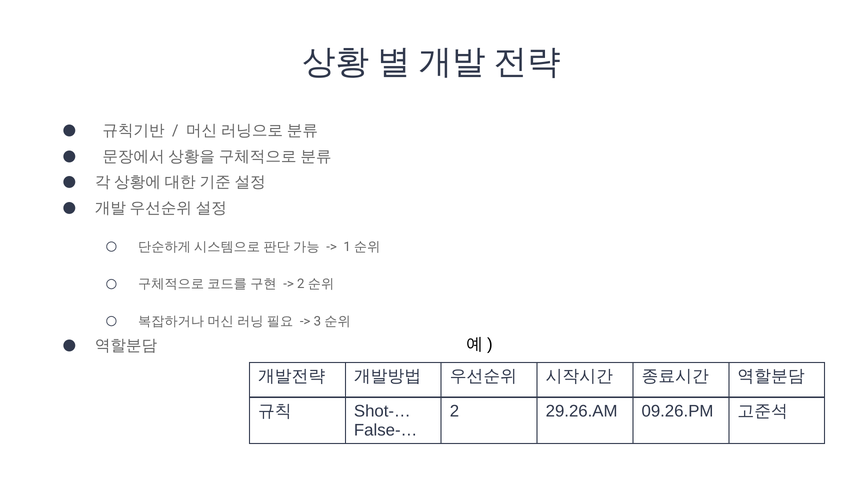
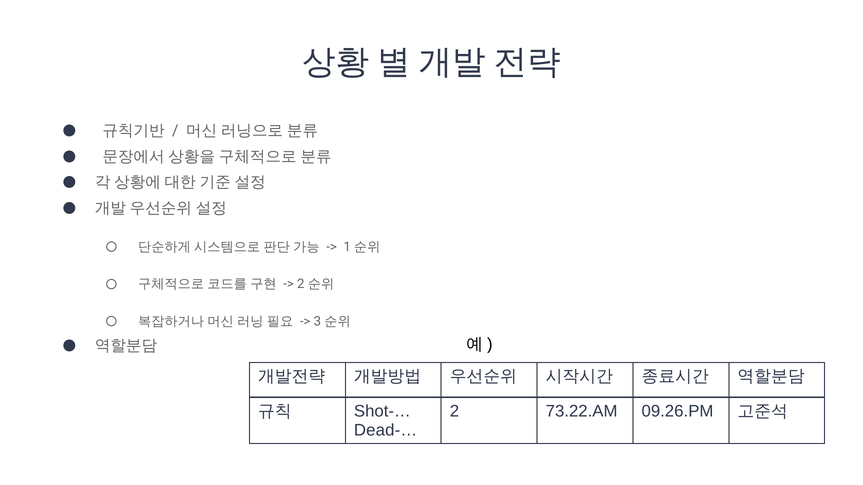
29.26.AM: 29.26.AM -> 73.22.AM (582, 412)
False-…: False-… -> Dead-… (386, 431)
